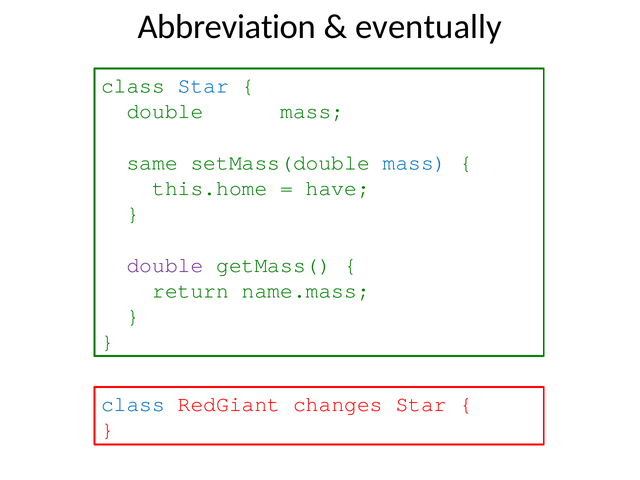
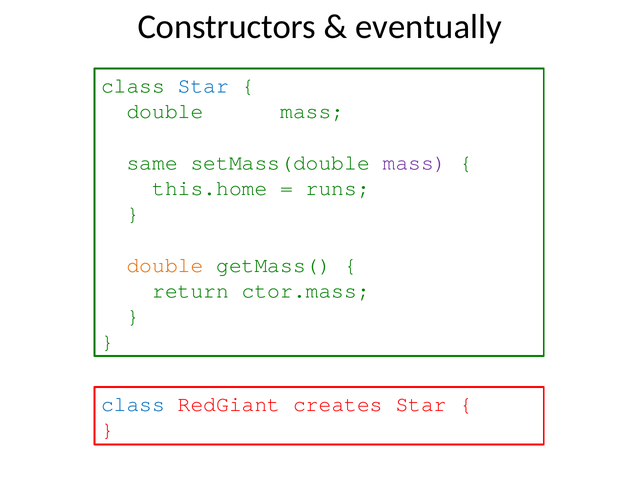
Abbreviation: Abbreviation -> Constructors (227, 27)
mass colour: blue -> purple (415, 163)
have: have -> runs (338, 188)
double colour: purple -> orange (165, 265)
name.mass: name.mass -> ctor.mass (306, 291)
changes: changes -> creates (338, 404)
